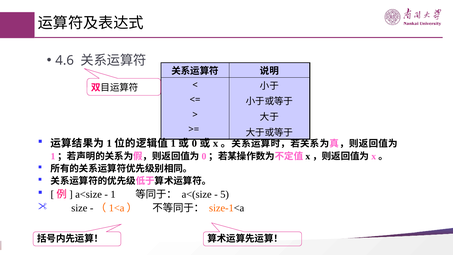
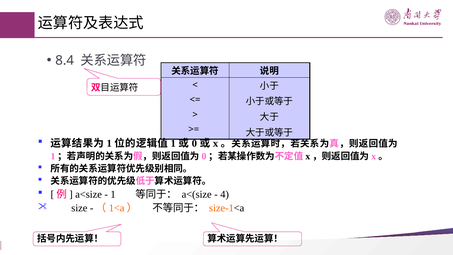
4.6: 4.6 -> 8.4 (65, 60)
5: 5 -> 4 (225, 194)
